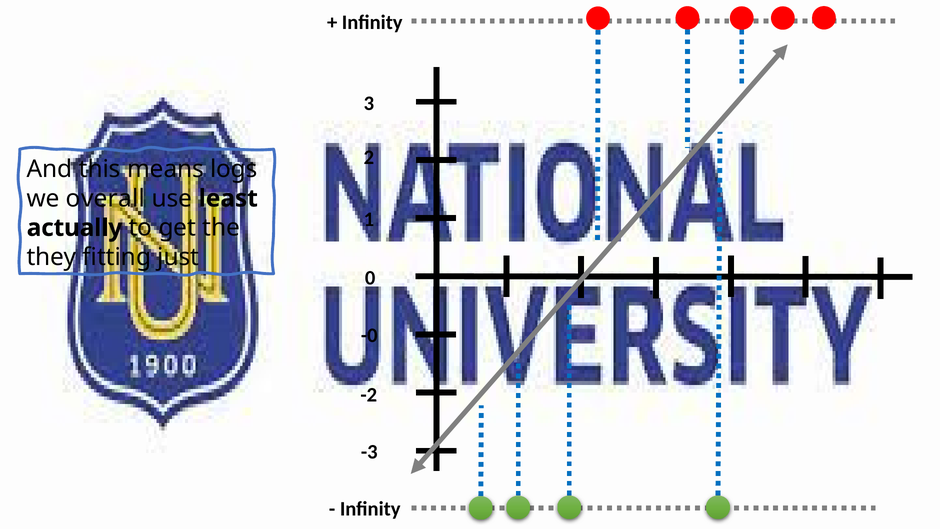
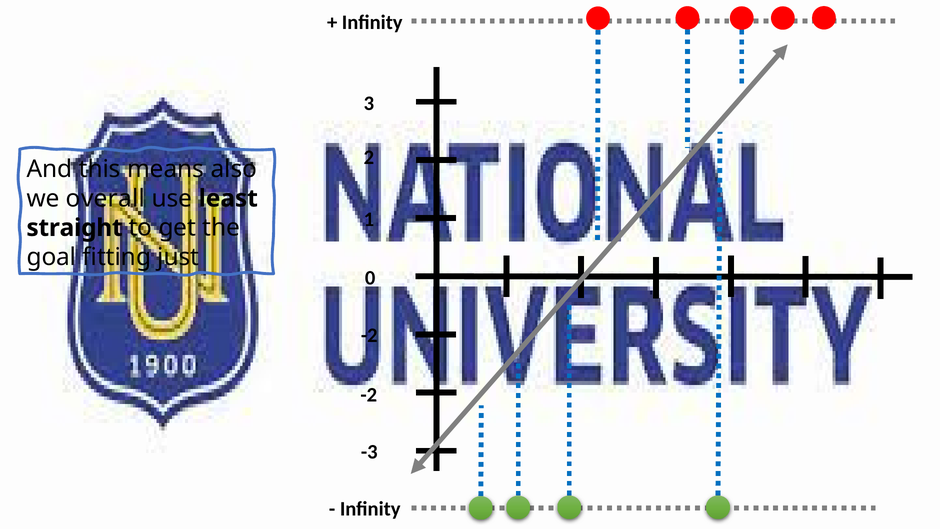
logs: logs -> also (234, 169)
actually: actually -> straight (75, 228)
they: they -> goal (51, 257)
-0: -0 -> -2 (369, 335)
